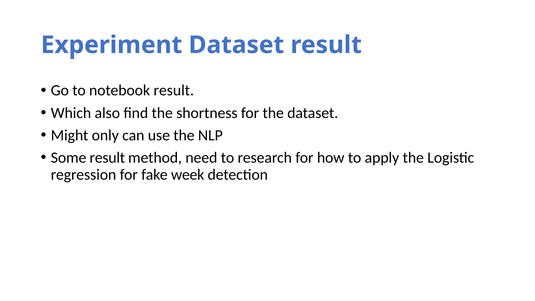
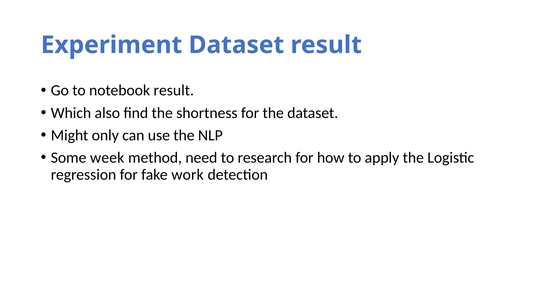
Some result: result -> week (107, 158)
week: week -> work (188, 175)
